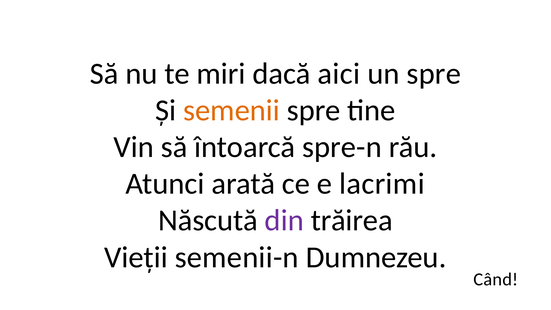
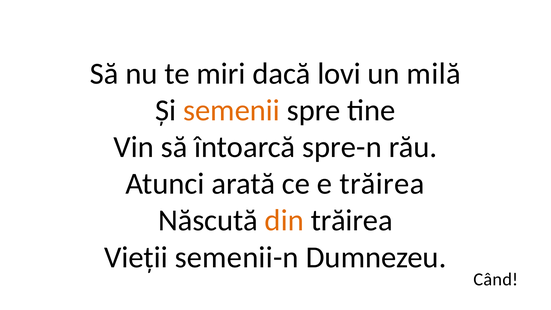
aici: aici -> lovi (339, 74)
un spre: spre -> milă (434, 74)
e lacrimi: lacrimi -> trăirea (382, 184)
din colour: purple -> orange (284, 220)
